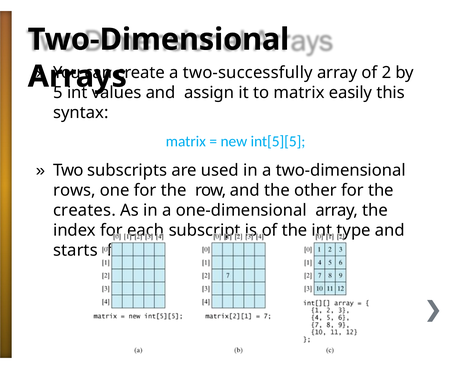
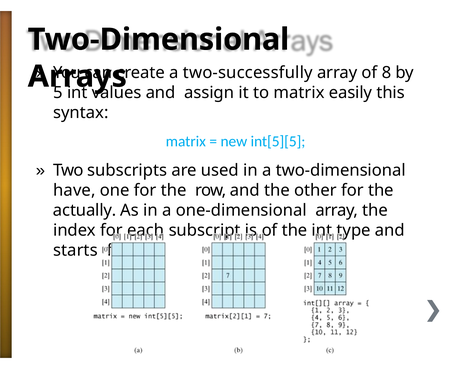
2: 2 -> 8 (386, 73)
rows: rows -> have (74, 190)
creates: creates -> actually (85, 210)
